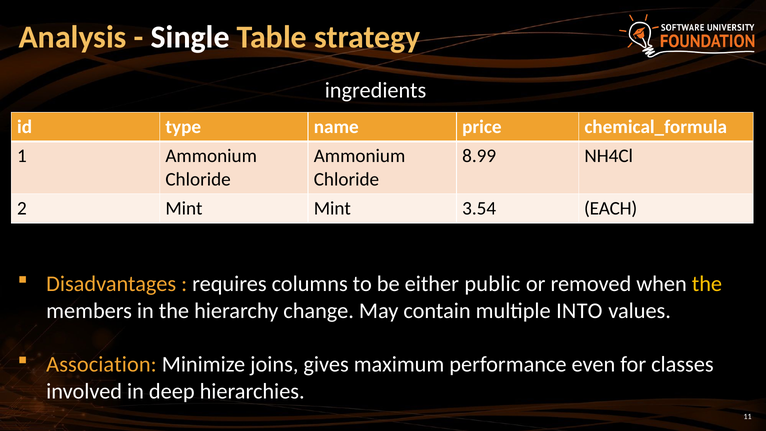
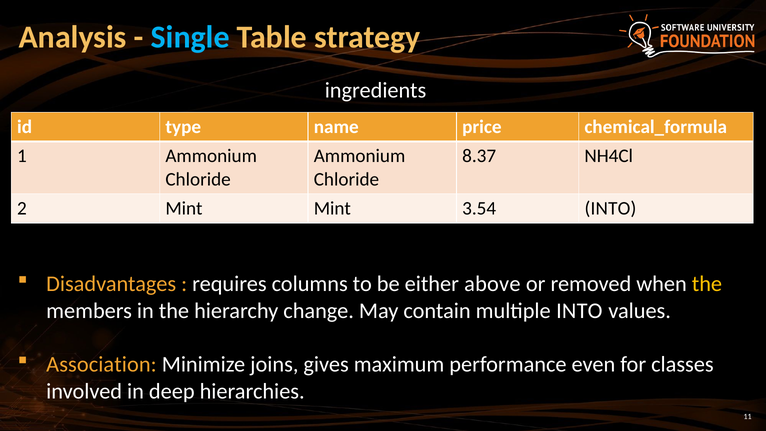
Single colour: white -> light blue (190, 37)
8.99: 8.99 -> 8.37 (479, 156)
3.54 EACH: EACH -> INTO (610, 209)
public: public -> above (492, 284)
